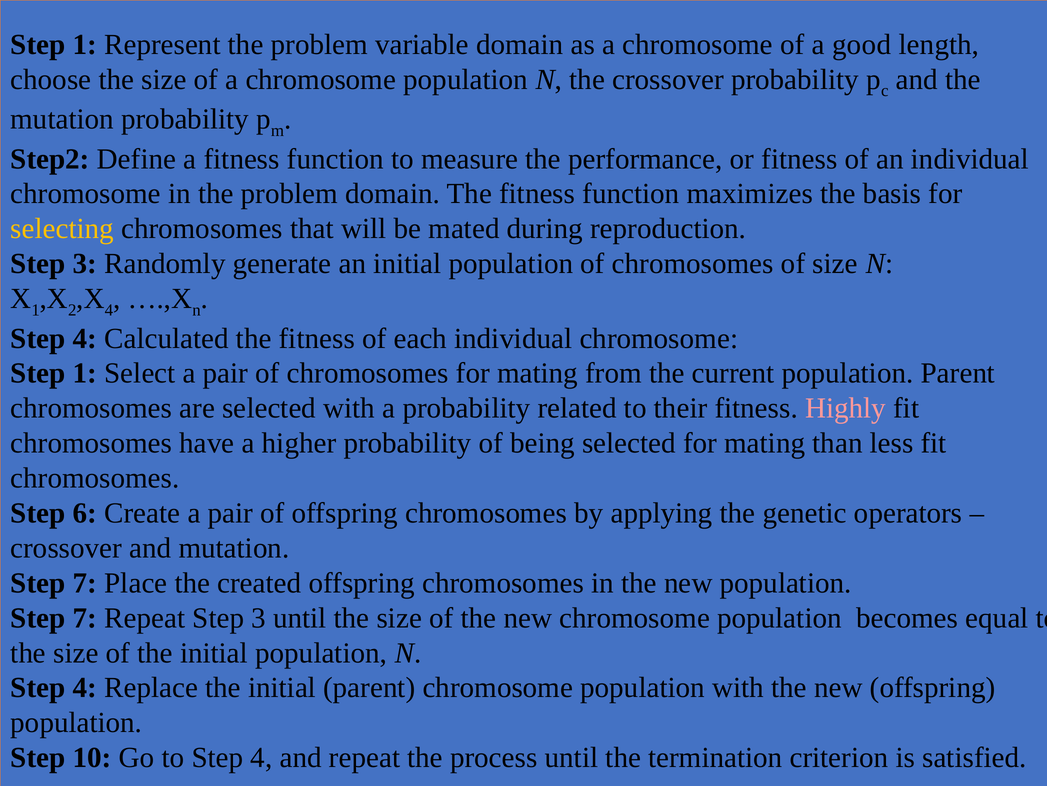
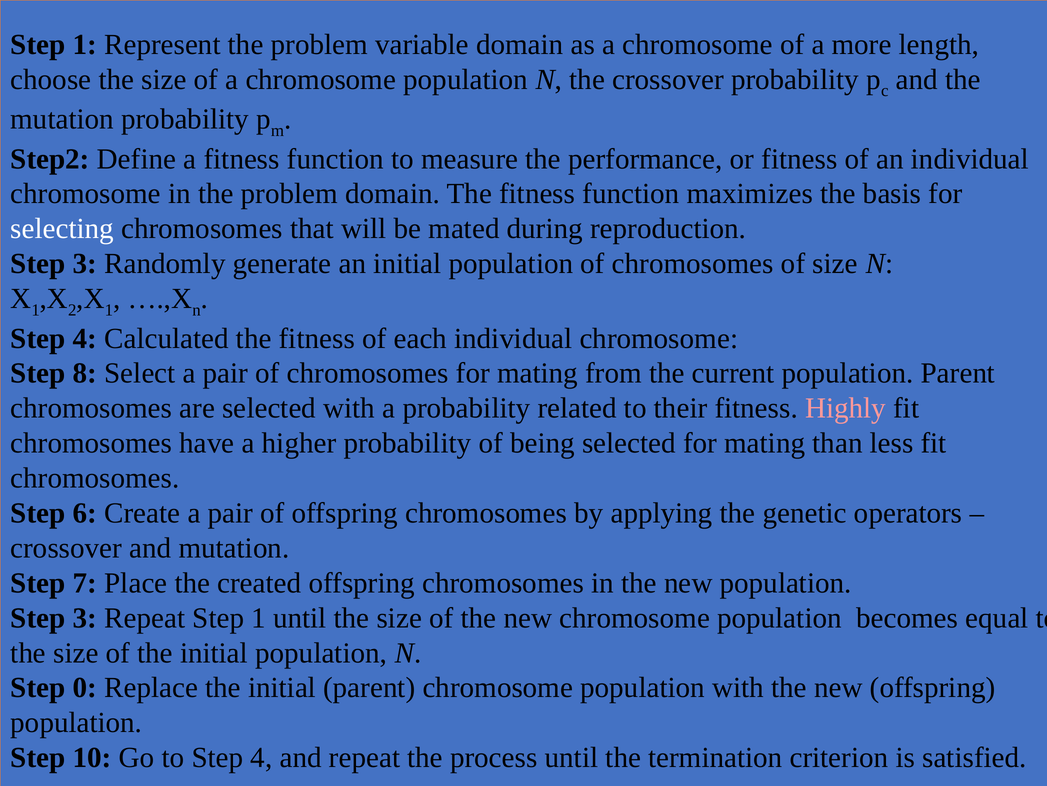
good: good -> more (862, 44)
selecting colour: yellow -> white (62, 229)
4: 4 -> 1 (109, 310)
1: 1 -> 8 (85, 373)
7: 7 -> 3 (85, 617)
Repeat Step 3: 3 -> 1 (259, 617)
4: 4 -> 0 (85, 687)
